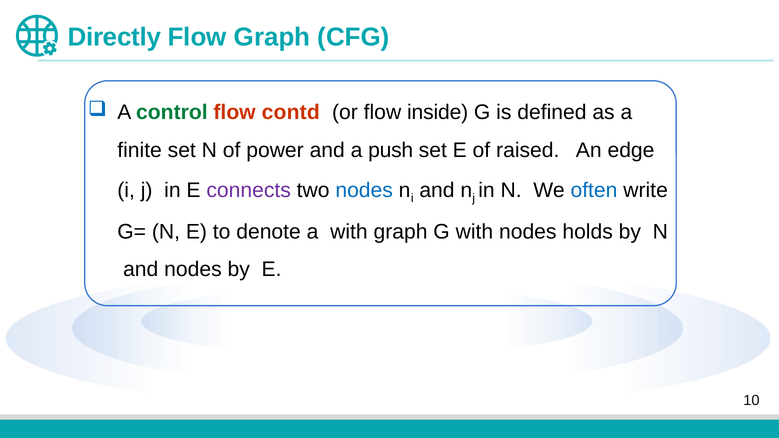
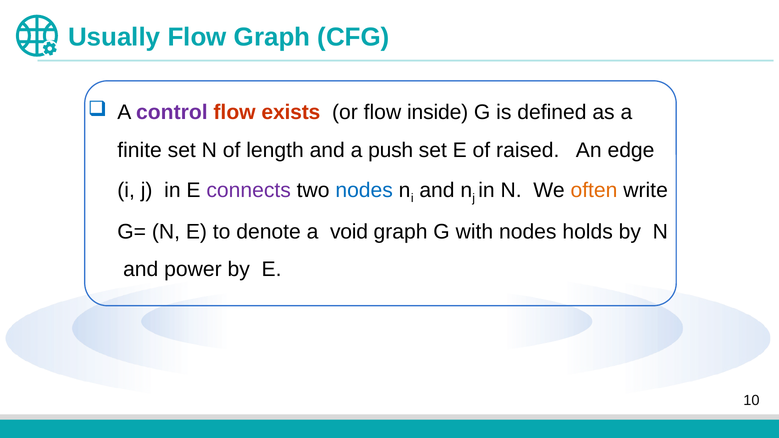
Directly: Directly -> Usually (114, 37)
control colour: green -> purple (172, 113)
contd: contd -> exists (291, 113)
power: power -> length (275, 151)
often colour: blue -> orange (594, 190)
a with: with -> void (349, 232)
and nodes: nodes -> power (193, 270)
